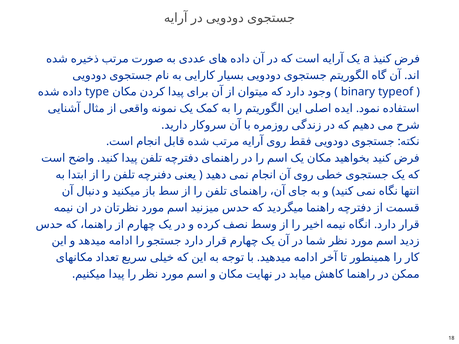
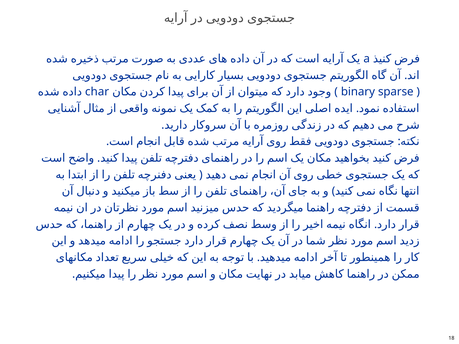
type: type -> char (97, 92)
typeof: typeof -> sparse (396, 92)
